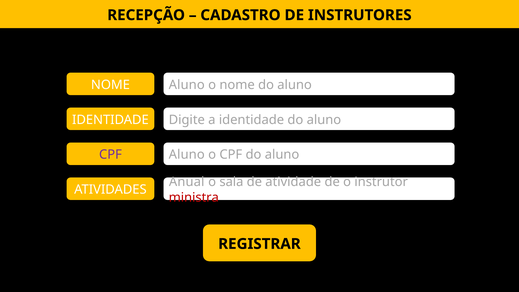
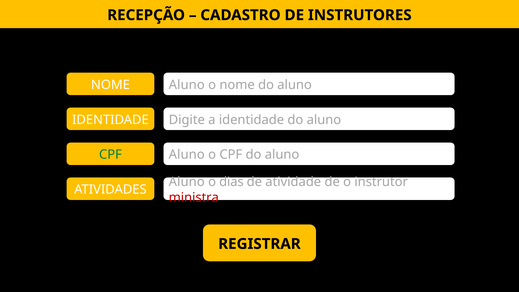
CPF colour: purple -> green (110, 155)
Anual: Anual -> Aluno (187, 182)
sala: sala -> dias (231, 182)
